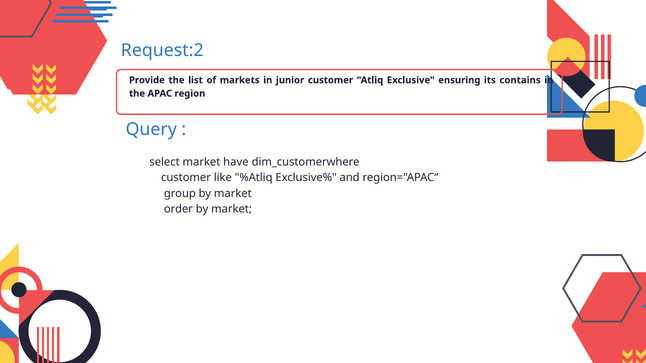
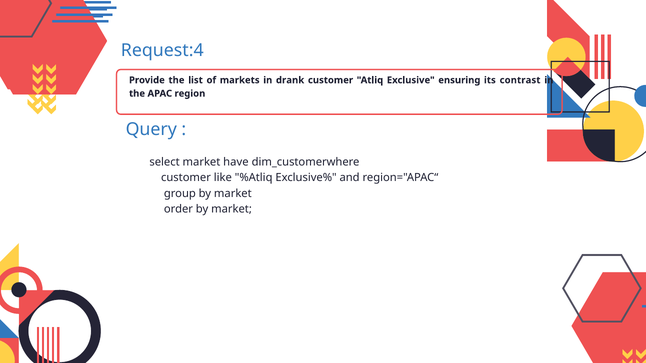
Request:2: Request:2 -> Request:4 (162, 51)
junior: junior -> drank (290, 80)
contains: contains -> contrast (520, 80)
